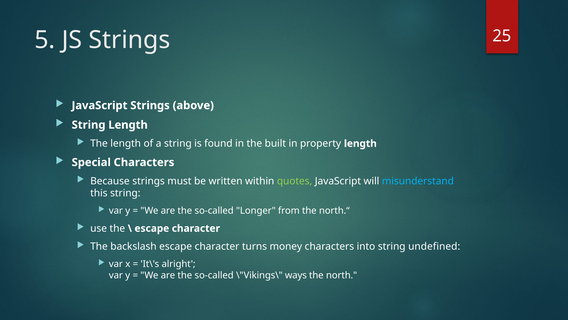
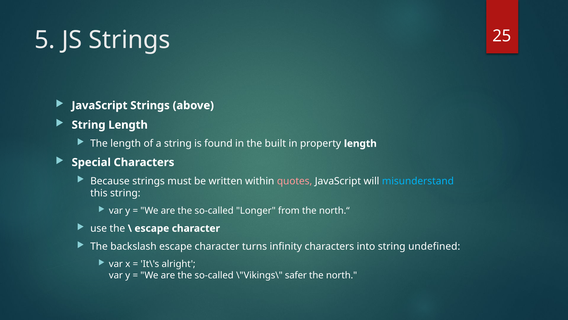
quotes colour: light green -> pink (295, 181)
money: money -> infinity (286, 246)
ways: ways -> safer (296, 275)
